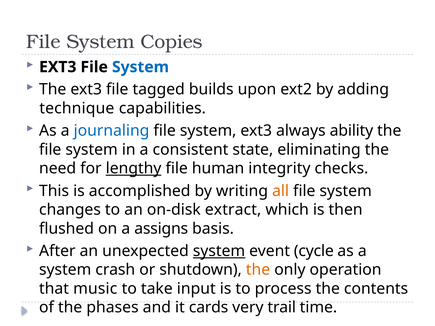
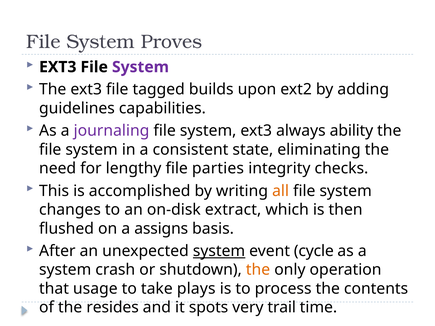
Copies: Copies -> Proves (171, 42)
System colour: blue -> purple (140, 67)
technique: technique -> guidelines (77, 108)
journaling colour: blue -> purple (112, 131)
lengthy underline: present -> none (134, 169)
human: human -> parties (218, 169)
music: music -> usage (95, 289)
input: input -> plays (196, 289)
phases: phases -> resides (113, 308)
cards: cards -> spots (209, 308)
